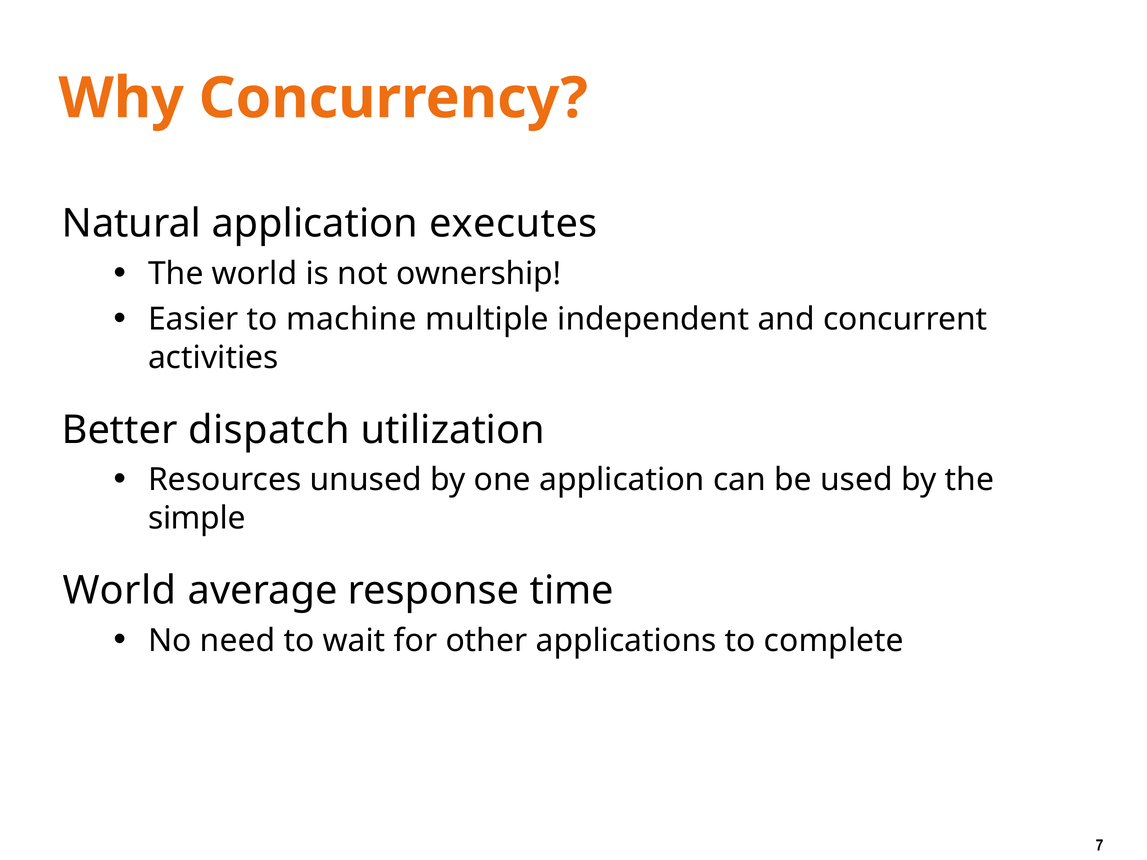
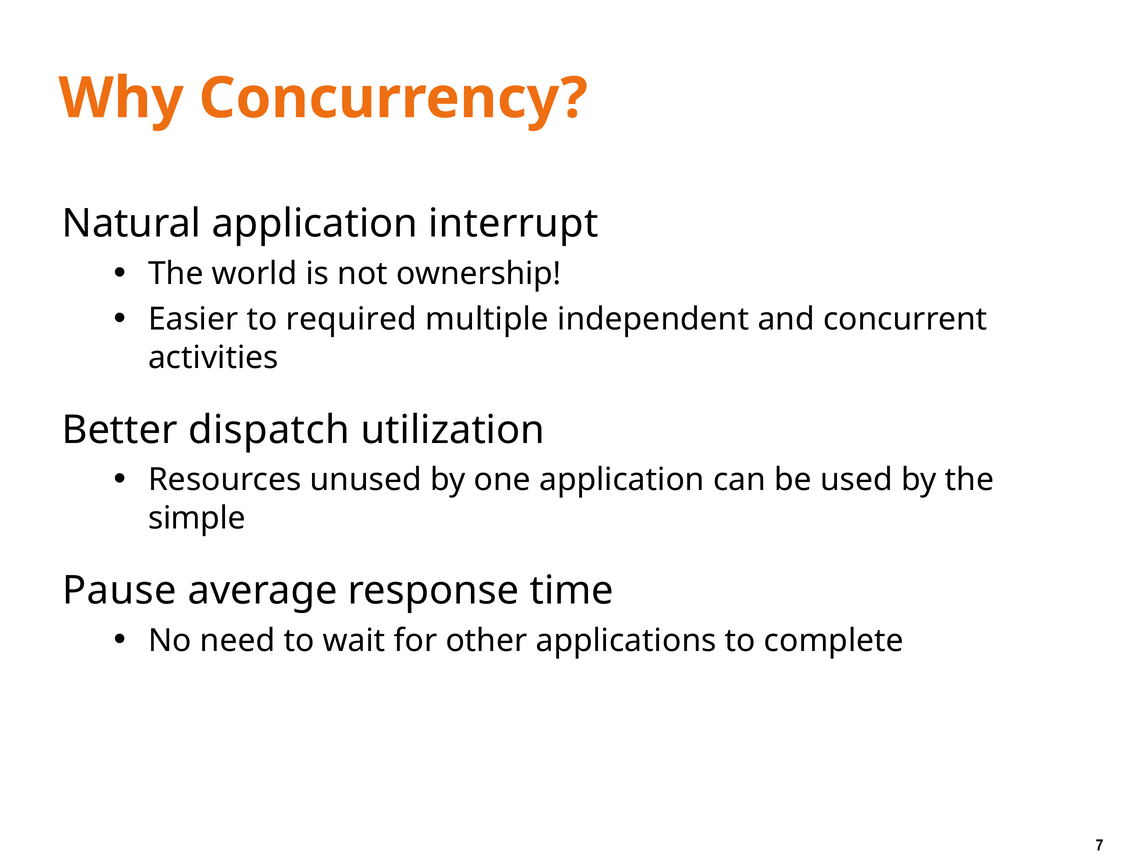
executes: executes -> interrupt (513, 224)
machine: machine -> required (351, 320)
World: World -> Pause (119, 591)
